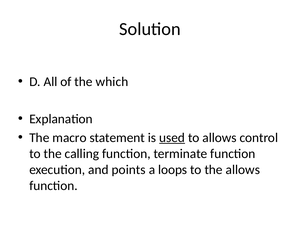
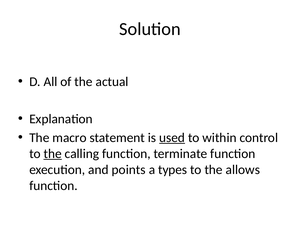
which: which -> actual (112, 82)
to allows: allows -> within (219, 138)
the underline: none -> present (53, 154)
loops: loops -> types (173, 170)
